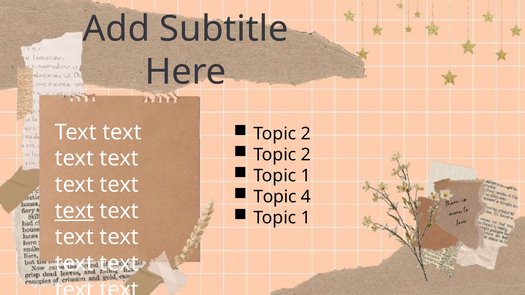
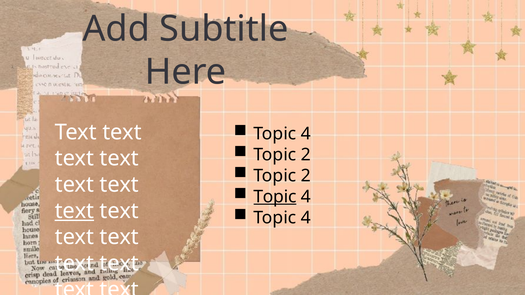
2: 2 -> 4 (306, 134)
1: 1 -> 2 (306, 176)
Topic underline: none -> present (275, 197)
1: 1 -> 4 (306, 218)
